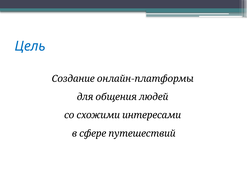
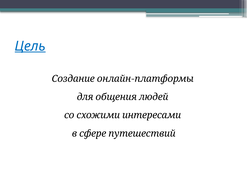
Цель underline: none -> present (30, 46)
